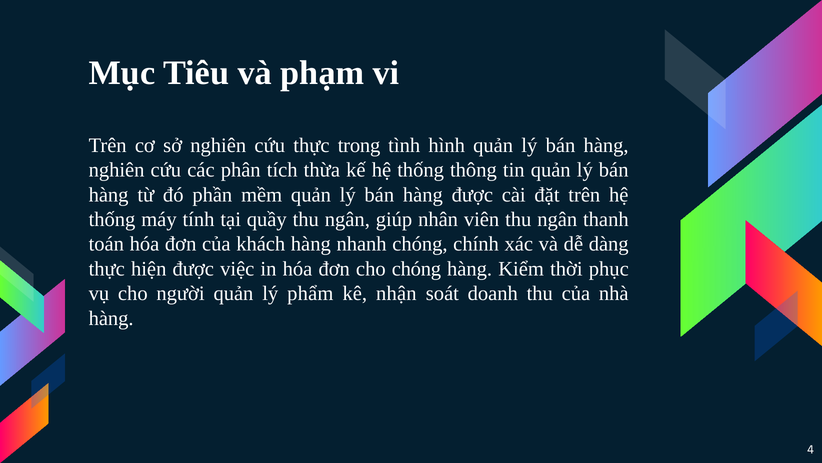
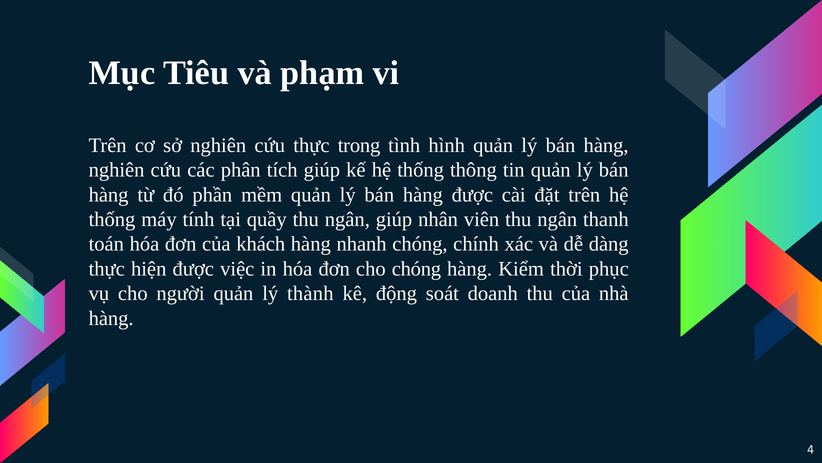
tích thừa: thừa -> giúp (322, 170)
phẩm: phẩm -> thành (310, 293)
nhận: nhận -> động (396, 293)
